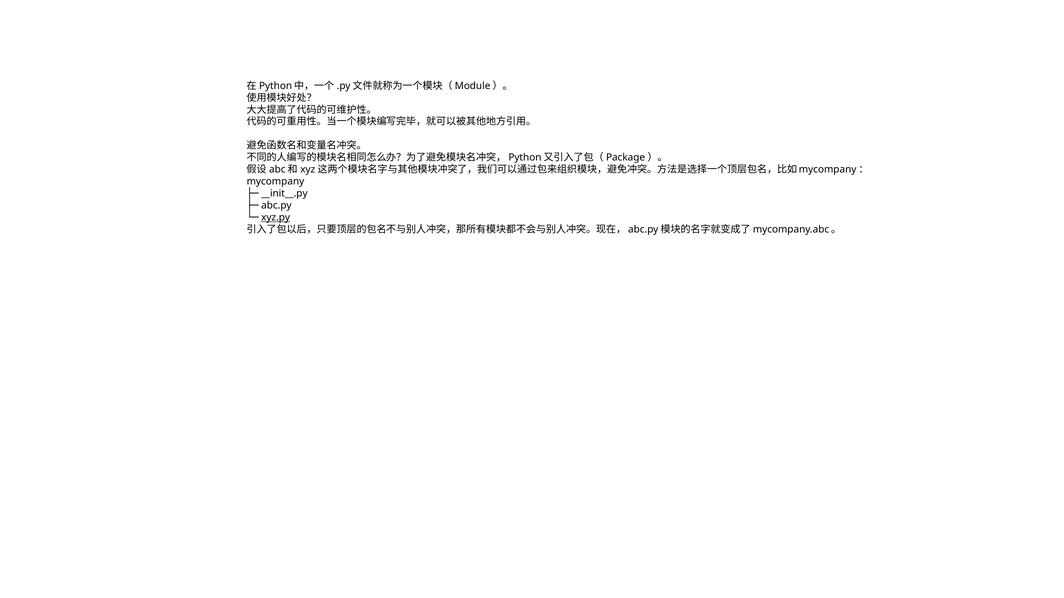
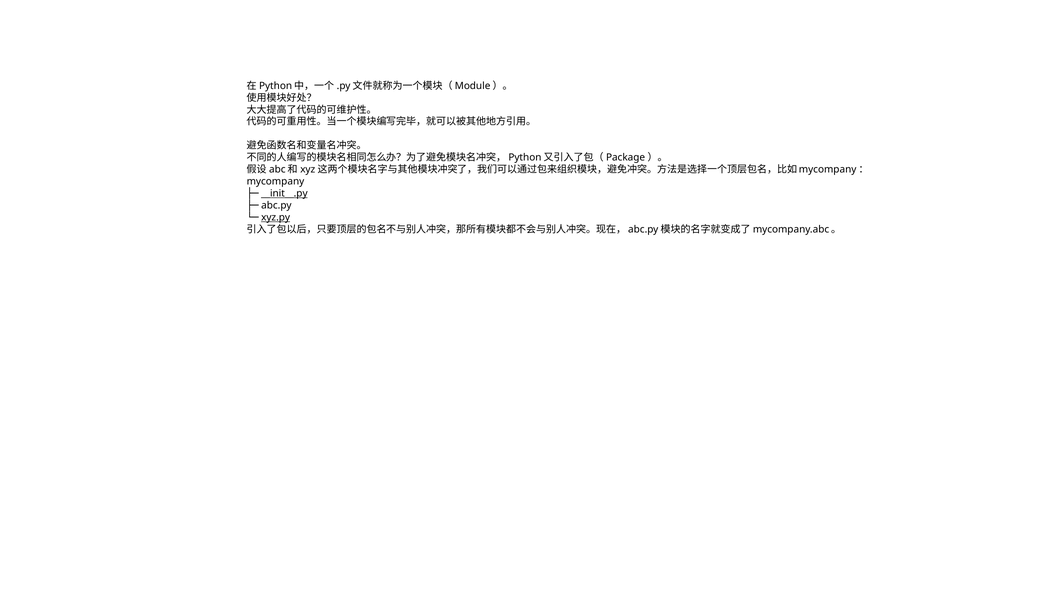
__init__.py underline: none -> present (284, 194)
